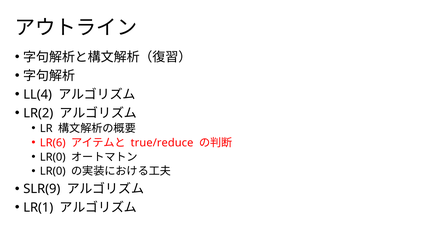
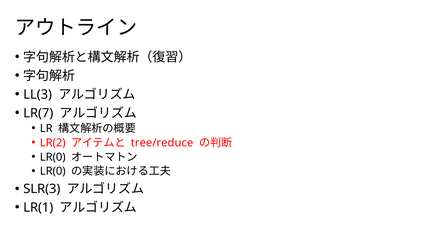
LL(4: LL(4 -> LL(3 (38, 94)
LR(2: LR(2 -> LR(7 (38, 113)
LR(6: LR(6 -> LR(2 (53, 143)
true/reduce: true/reduce -> tree/reduce (162, 143)
SLR(9: SLR(9 -> SLR(3 (42, 189)
